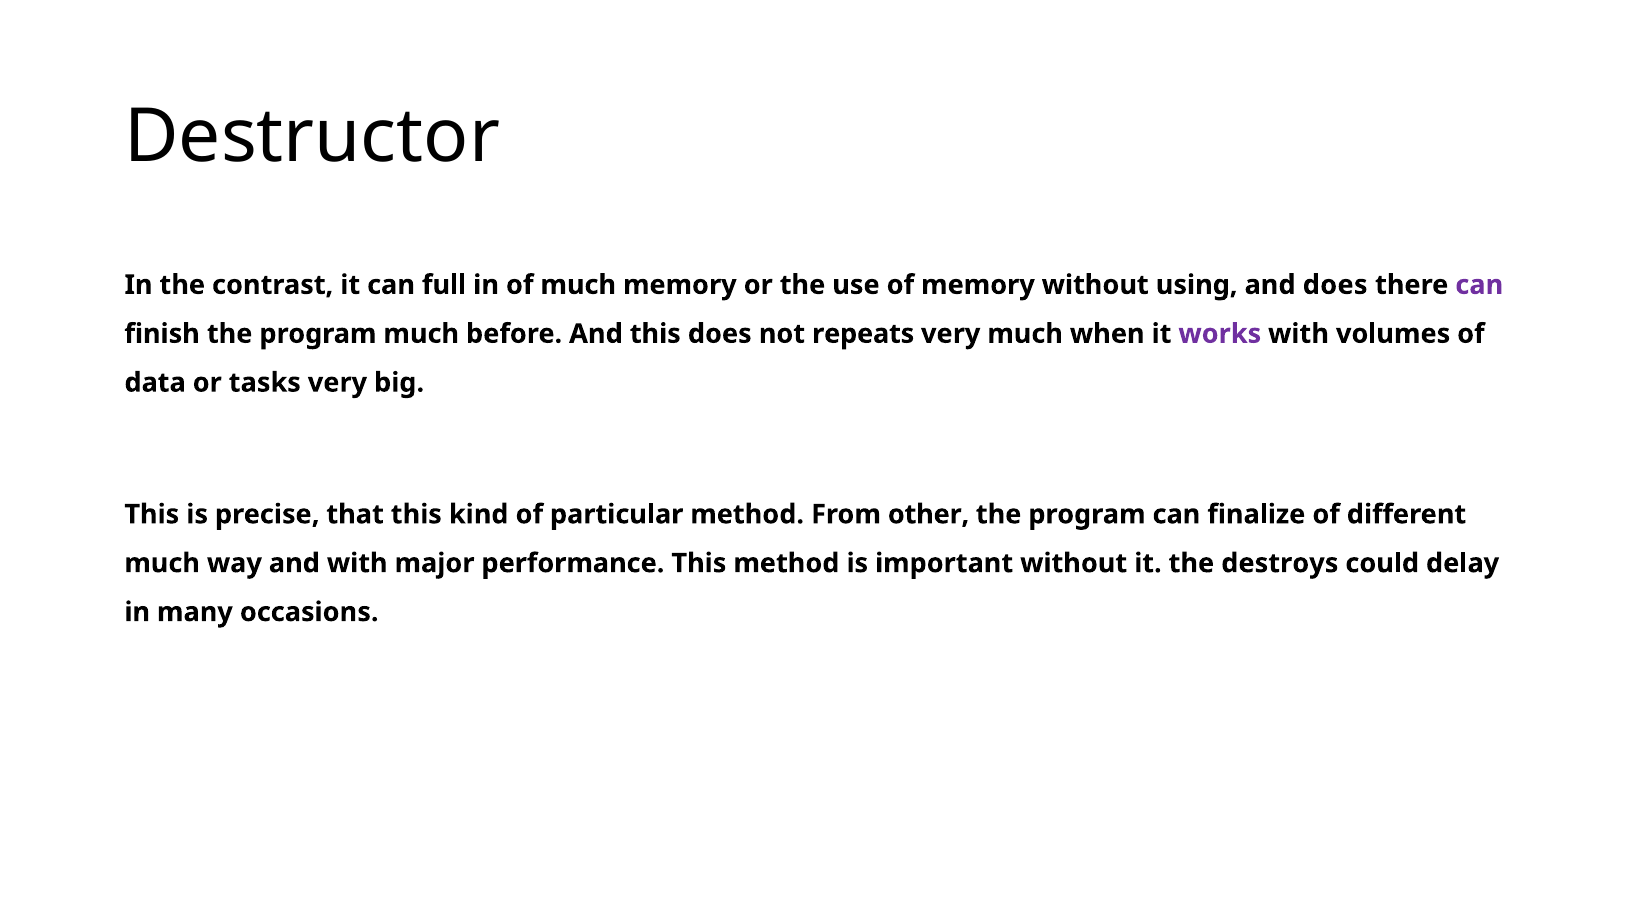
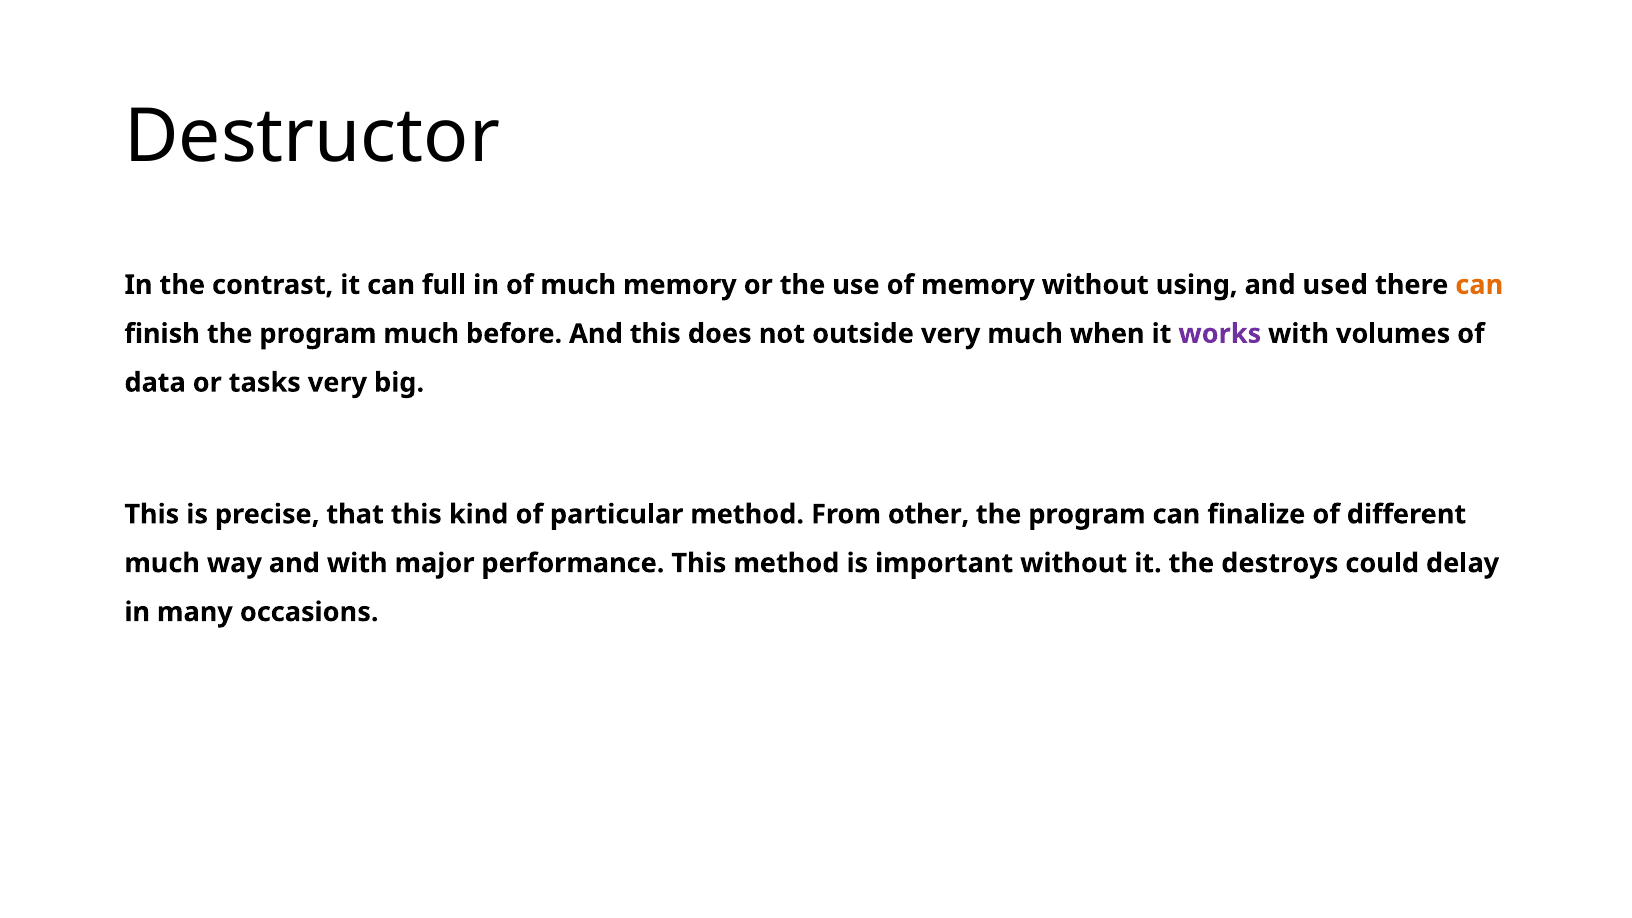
and does: does -> used (1335, 285)
can colour: purple -> orange (1479, 285)
repeats: repeats -> outside (863, 334)
